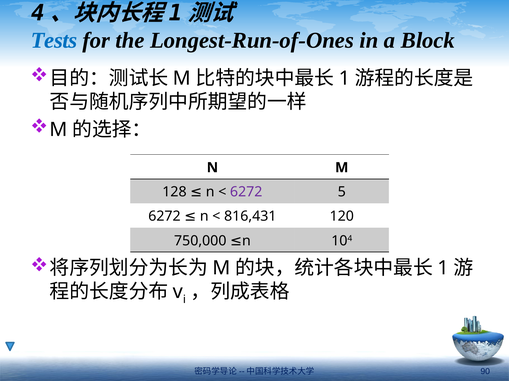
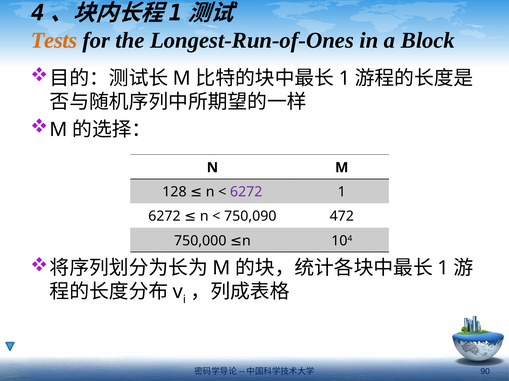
Tests colour: blue -> orange (54, 40)
5: 5 -> 1 (342, 192)
120: 120 -> 472 (342, 217)
816,431: 816,431 -> 750,090 (250, 217)
